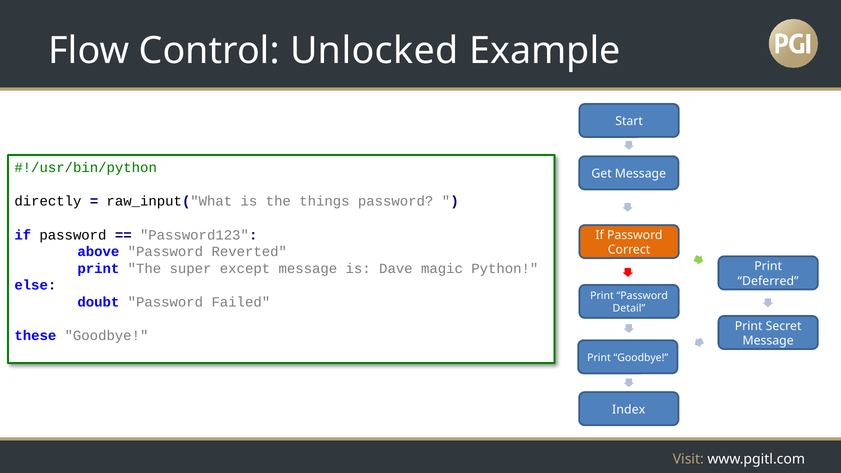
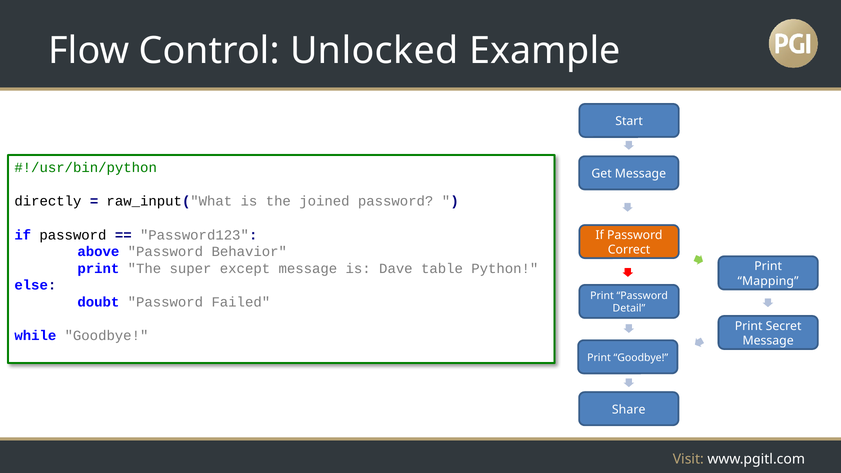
things: things -> joined (324, 201)
Reverted: Reverted -> Behavior (249, 252)
magic: magic -> table (442, 269)
Deferred: Deferred -> Mapping (768, 281)
these: these -> while (35, 336)
Index: Index -> Share (629, 410)
